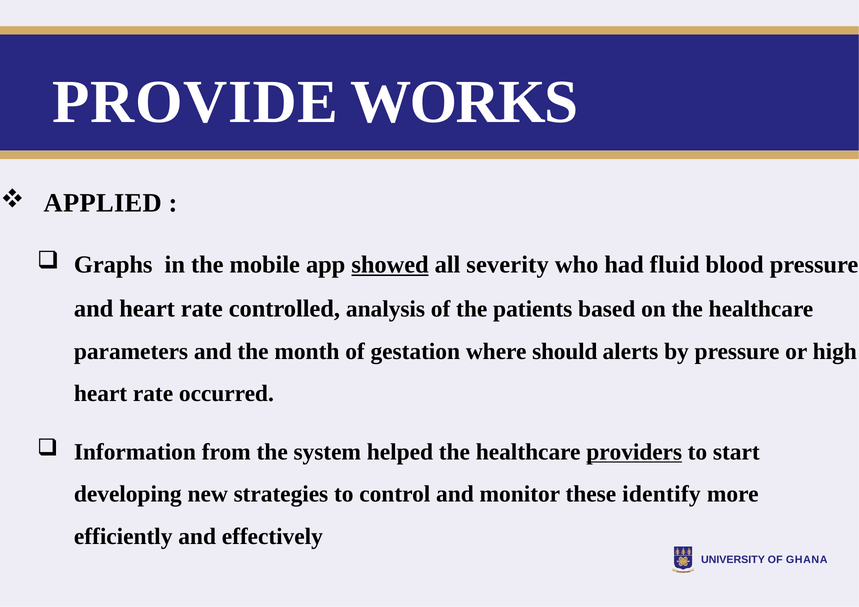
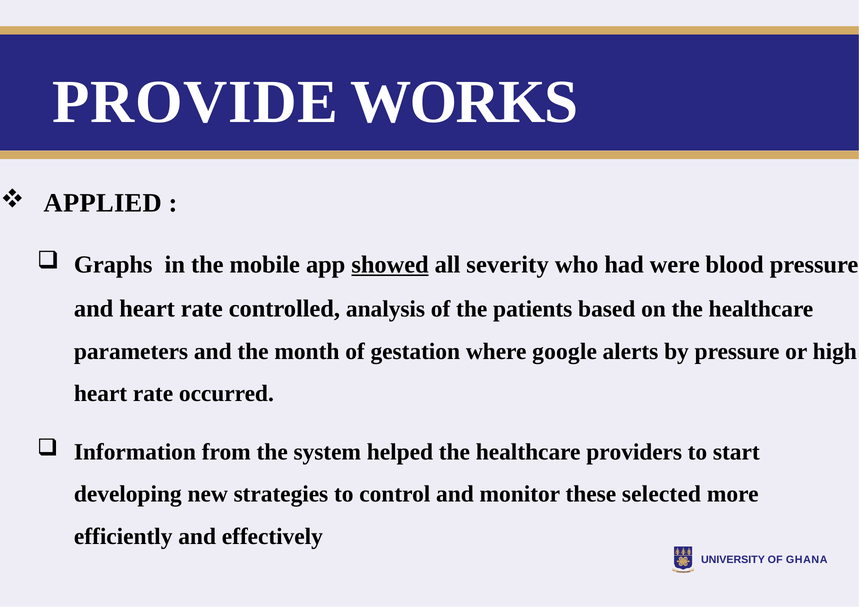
fluid: fluid -> were (675, 265)
should: should -> google (565, 352)
providers underline: present -> none (634, 452)
identify: identify -> selected (661, 495)
